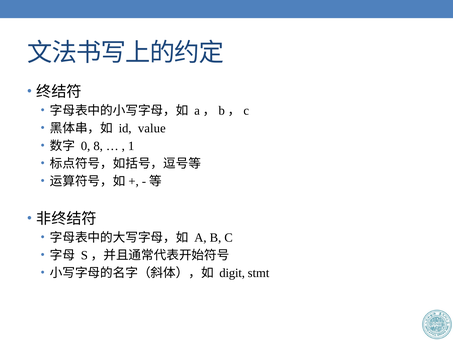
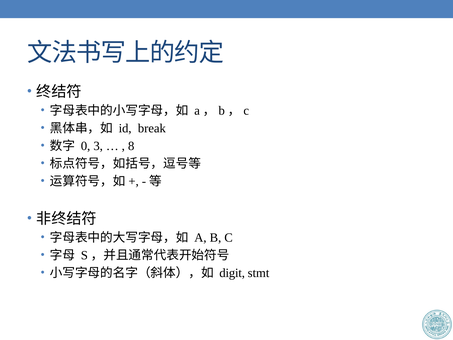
value: value -> break (152, 128)
8: 8 -> 3 (98, 146)
1: 1 -> 8 (131, 146)
